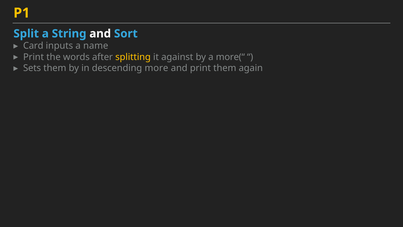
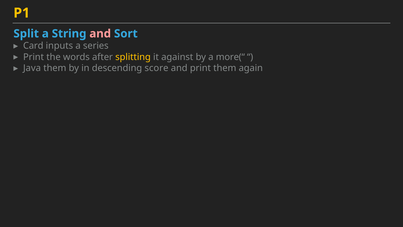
and colour: white -> pink (100, 34)
name: name -> series (96, 46)
Sets: Sets -> Java (32, 68)
more: more -> score (156, 68)
